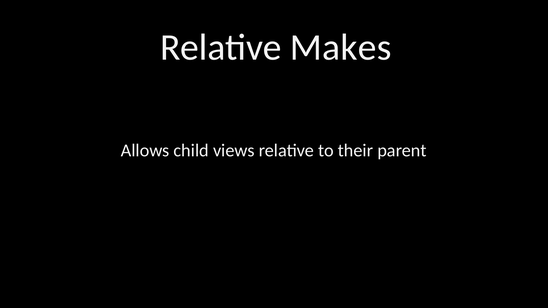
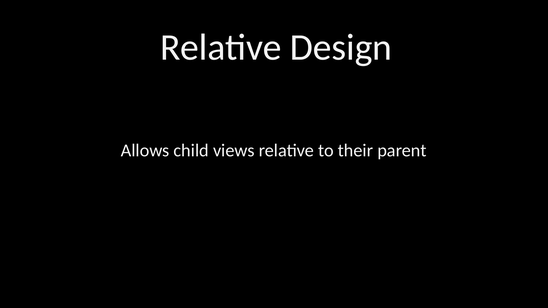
Makes: Makes -> Design (341, 48)
